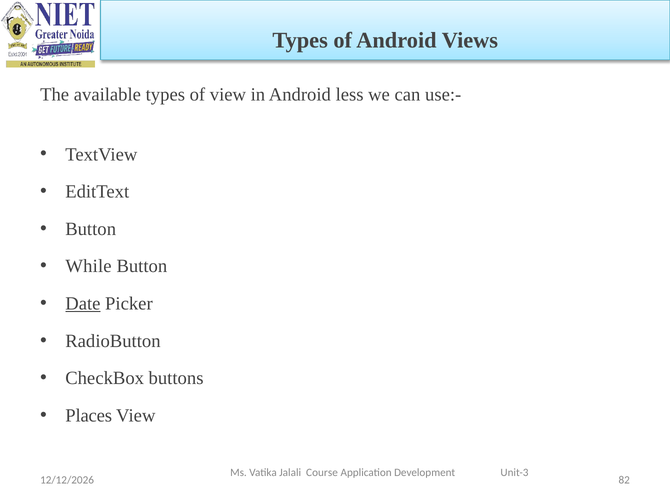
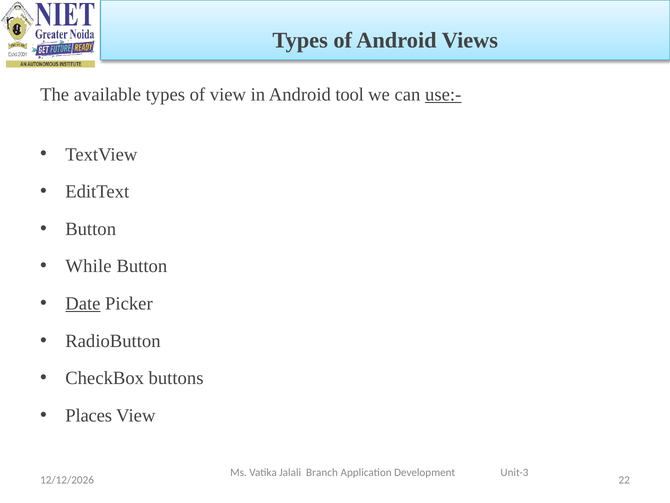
less: less -> tool (350, 95)
use:- underline: none -> present (443, 95)
Course: Course -> Branch (322, 472)
82: 82 -> 22 (624, 480)
